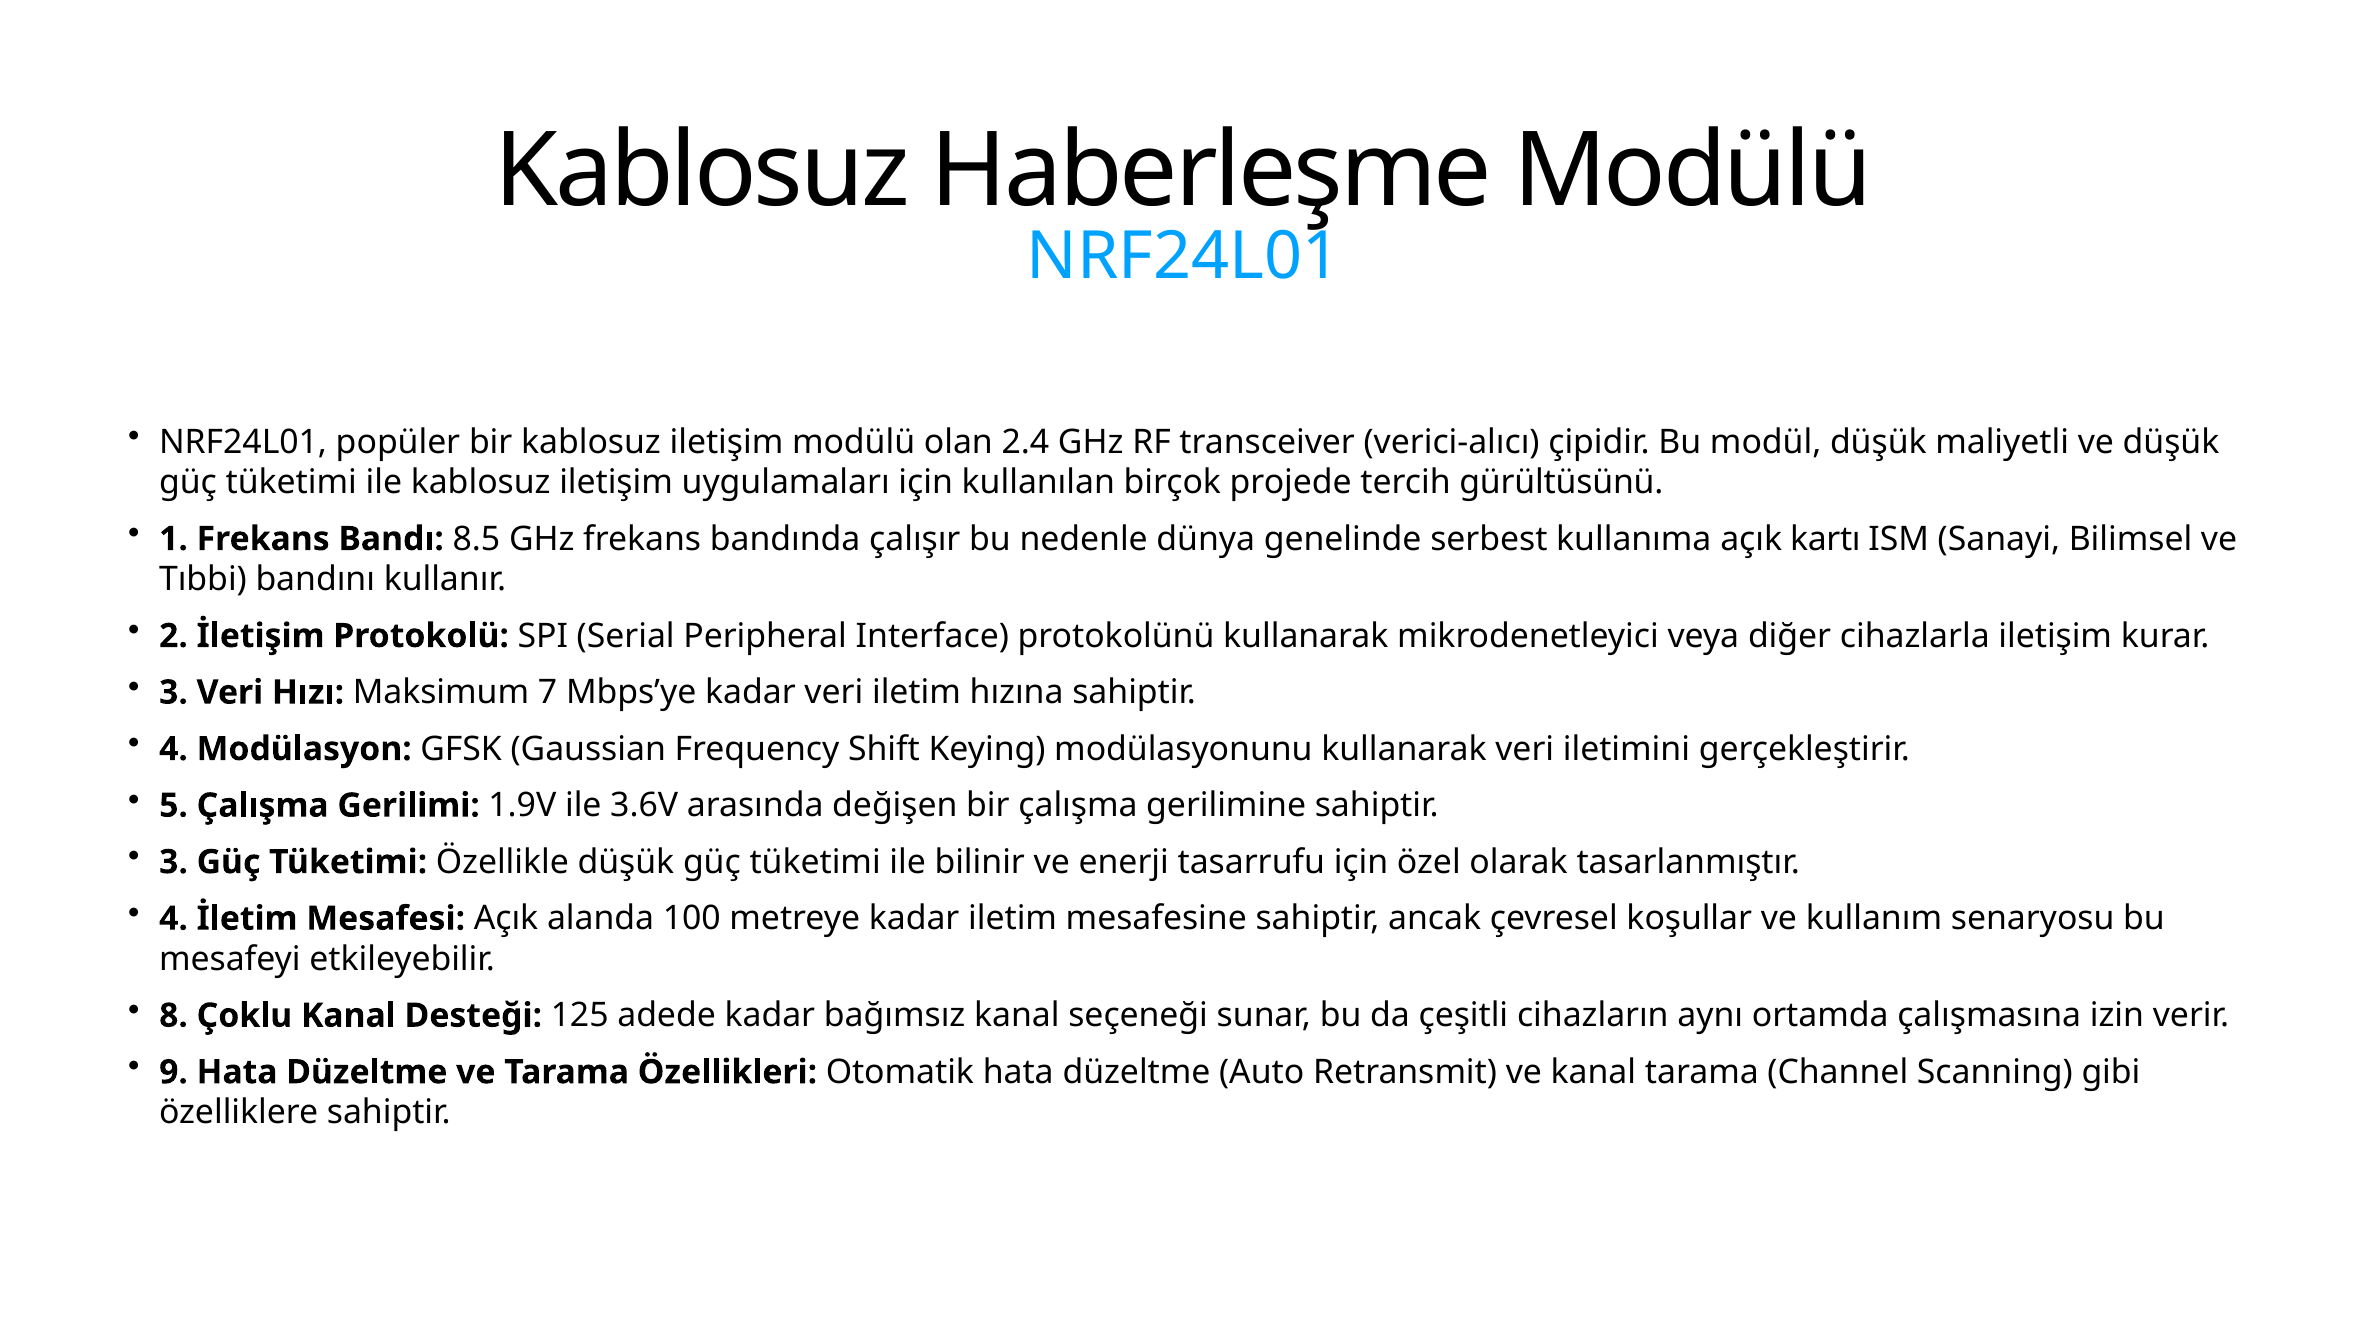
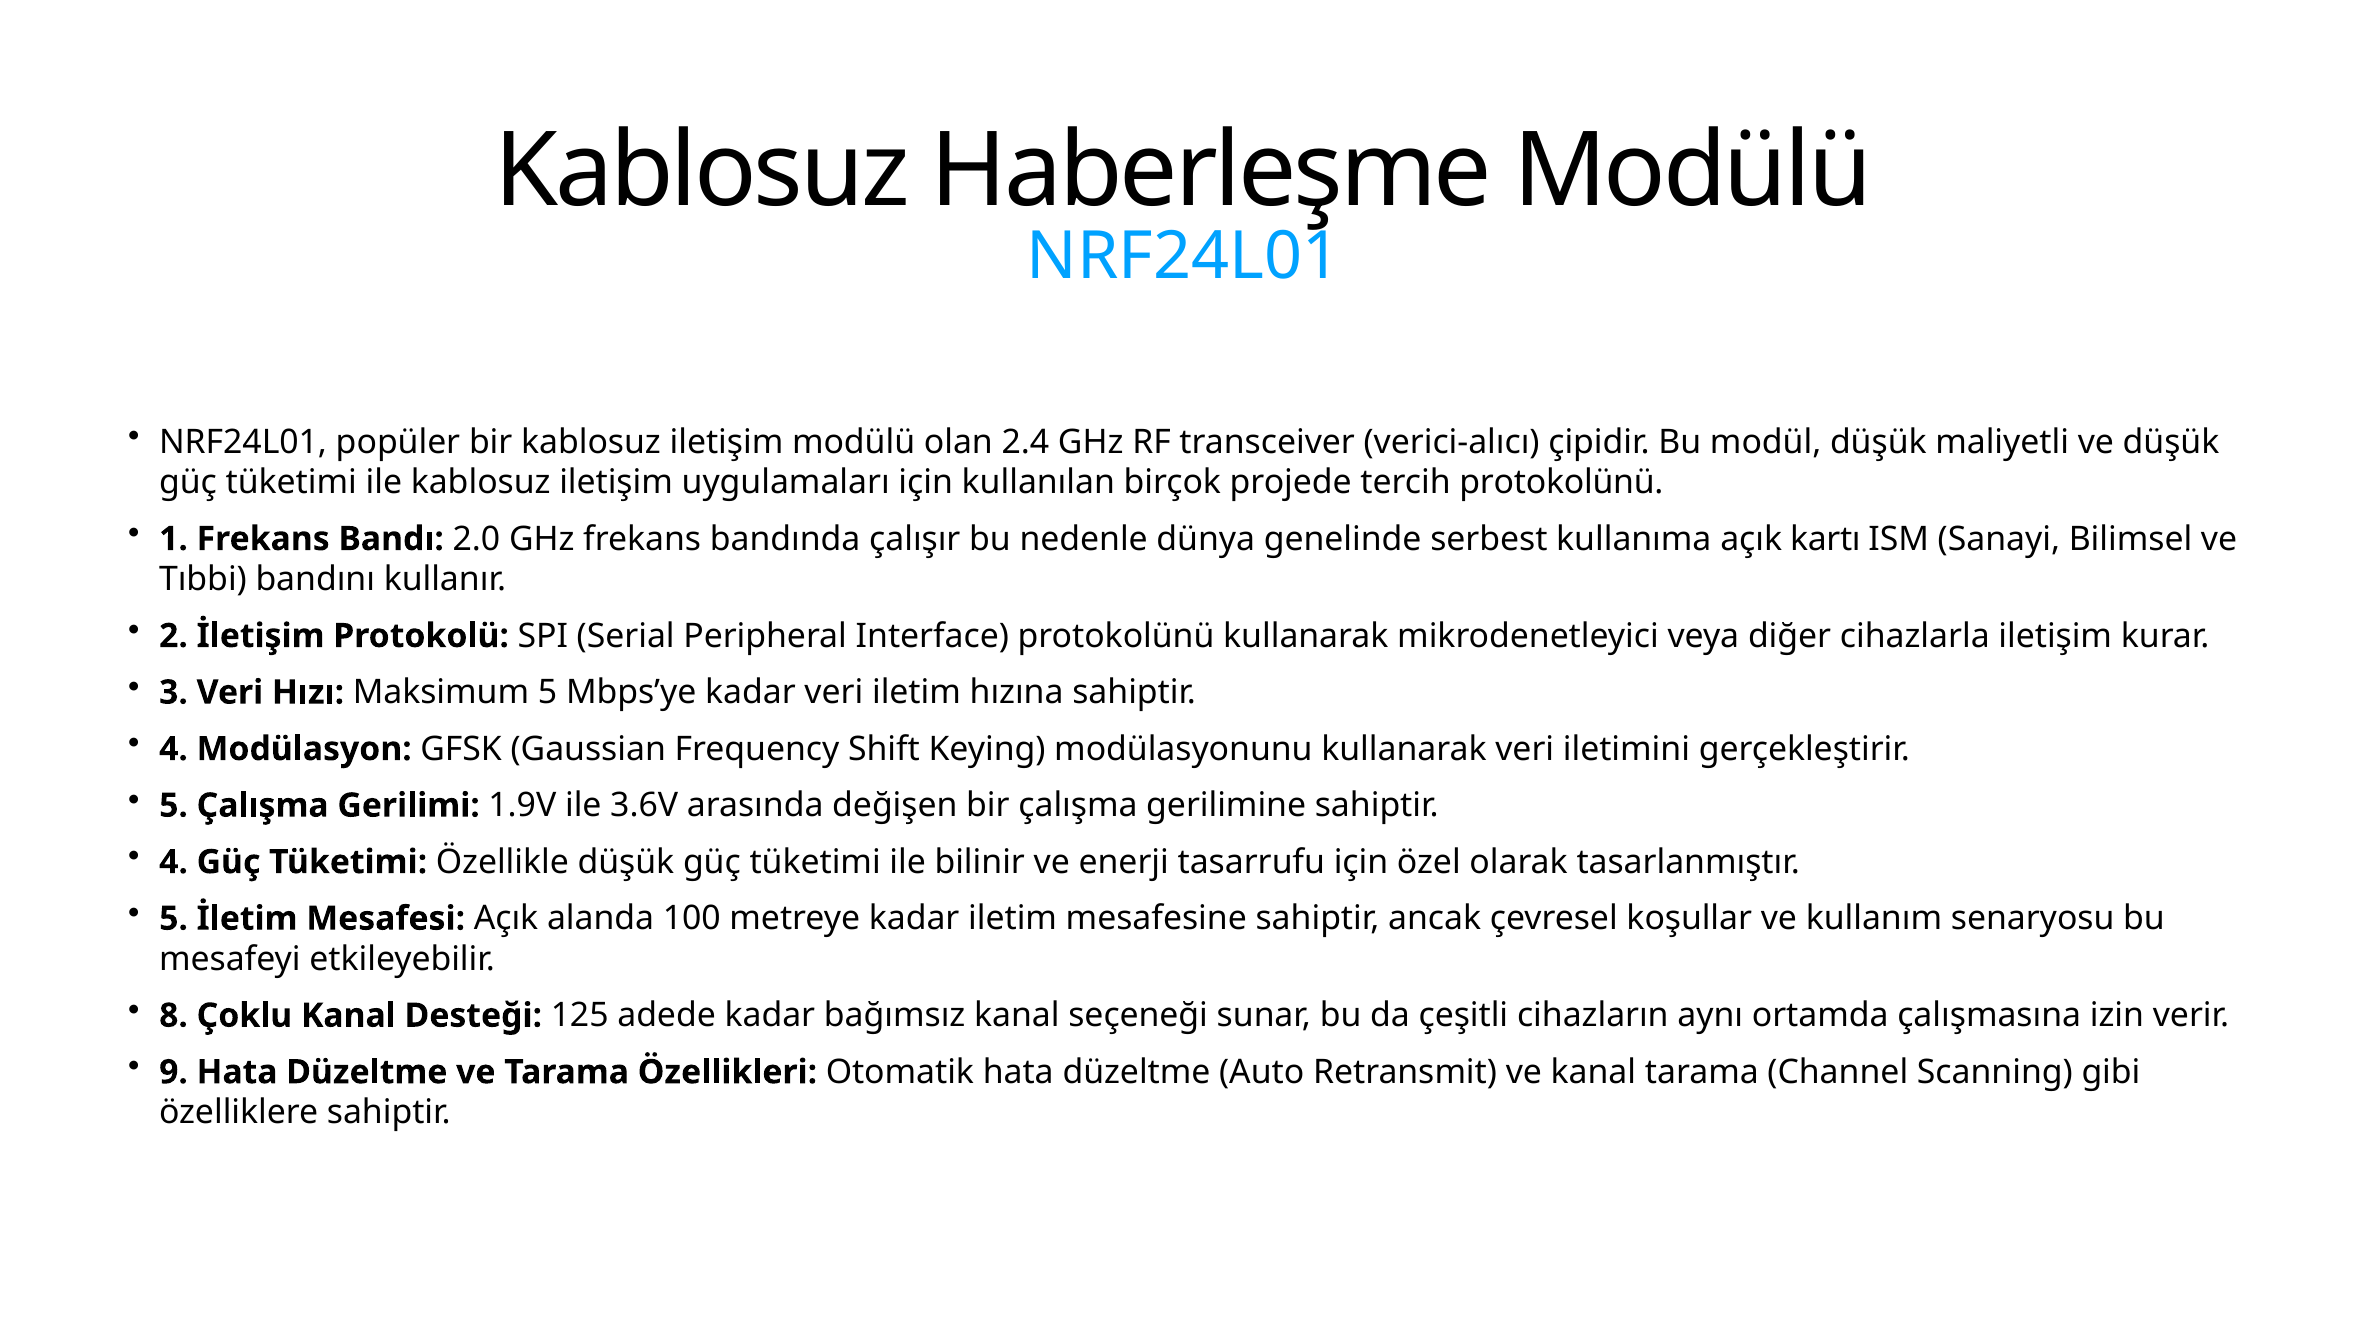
tercih gürültüsünü: gürültüsünü -> protokolünü (1561, 482)
8.5: 8.5 -> 2.0 (476, 539)
Maksimum 7: 7 -> 5 (548, 692)
3: 3 -> 4 (174, 862)
4: 4 -> 5 (174, 918)
